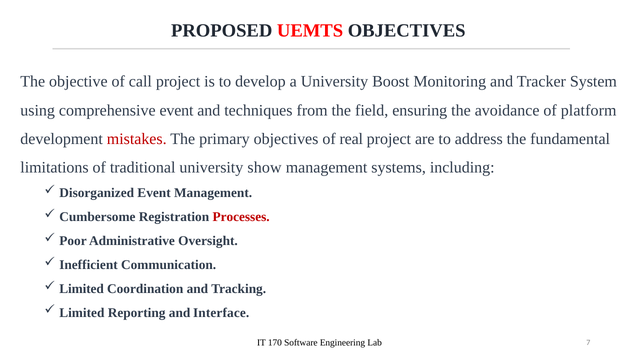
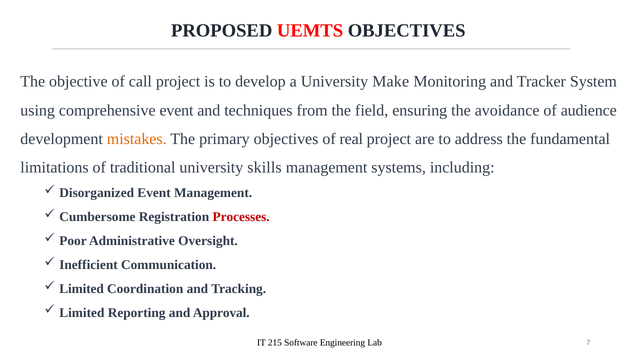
Boost: Boost -> Make (391, 82)
platform: platform -> audience (589, 110)
mistakes colour: red -> orange (137, 139)
show: show -> skills (265, 168)
Interface: Interface -> Approval (221, 313)
170: 170 -> 215 (275, 343)
